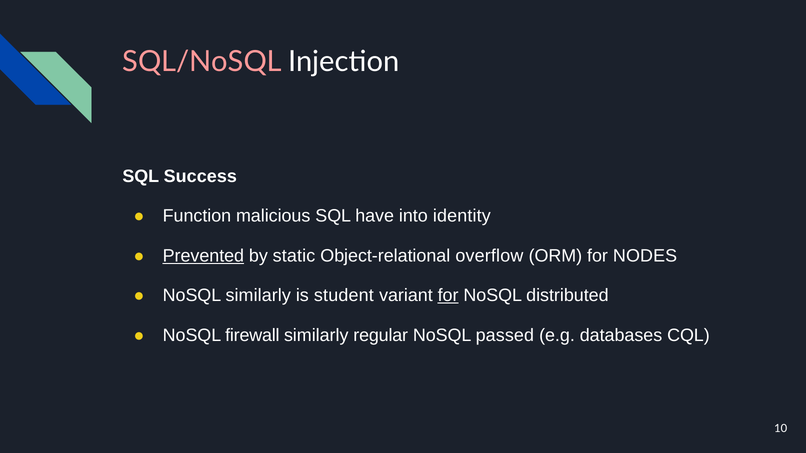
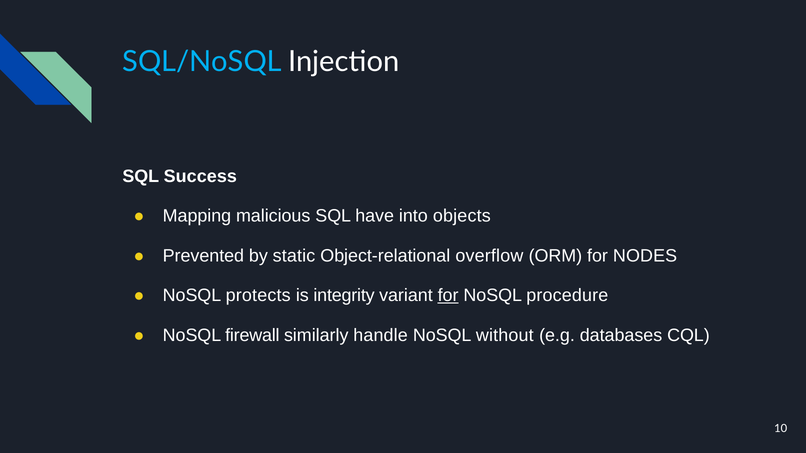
SQL/NoSQL colour: pink -> light blue (202, 62)
Function: Function -> Mapping (197, 216)
identity: identity -> objects (462, 216)
Prevented underline: present -> none (203, 256)
NoSQL similarly: similarly -> protects (258, 296)
student: student -> integrity (344, 296)
distributed: distributed -> procedure (567, 296)
regular: regular -> handle (381, 336)
passed: passed -> without (505, 336)
